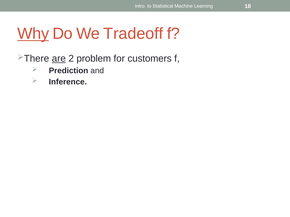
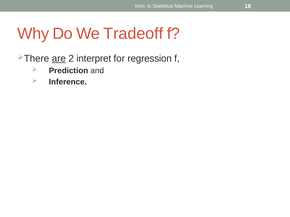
Why underline: present -> none (33, 34)
problem: problem -> interpret (94, 59)
customers: customers -> regression (150, 59)
